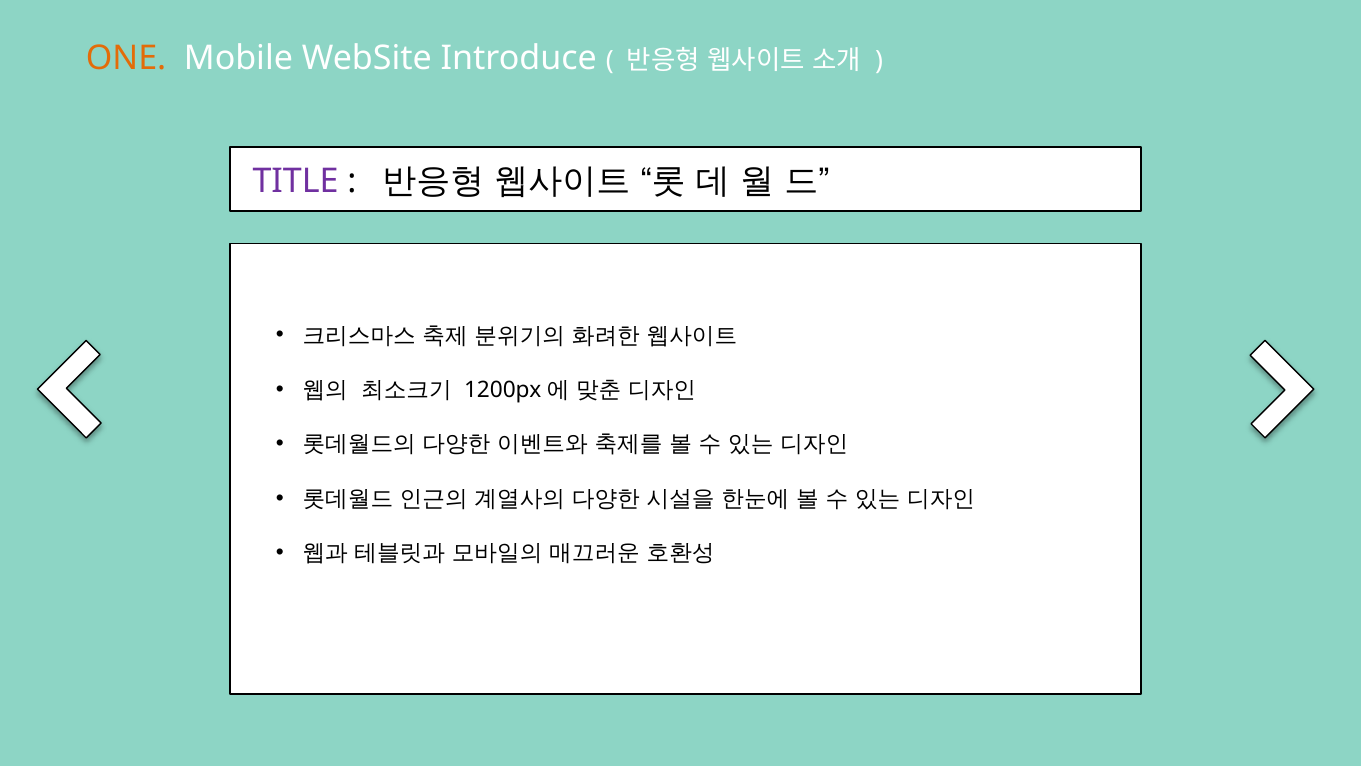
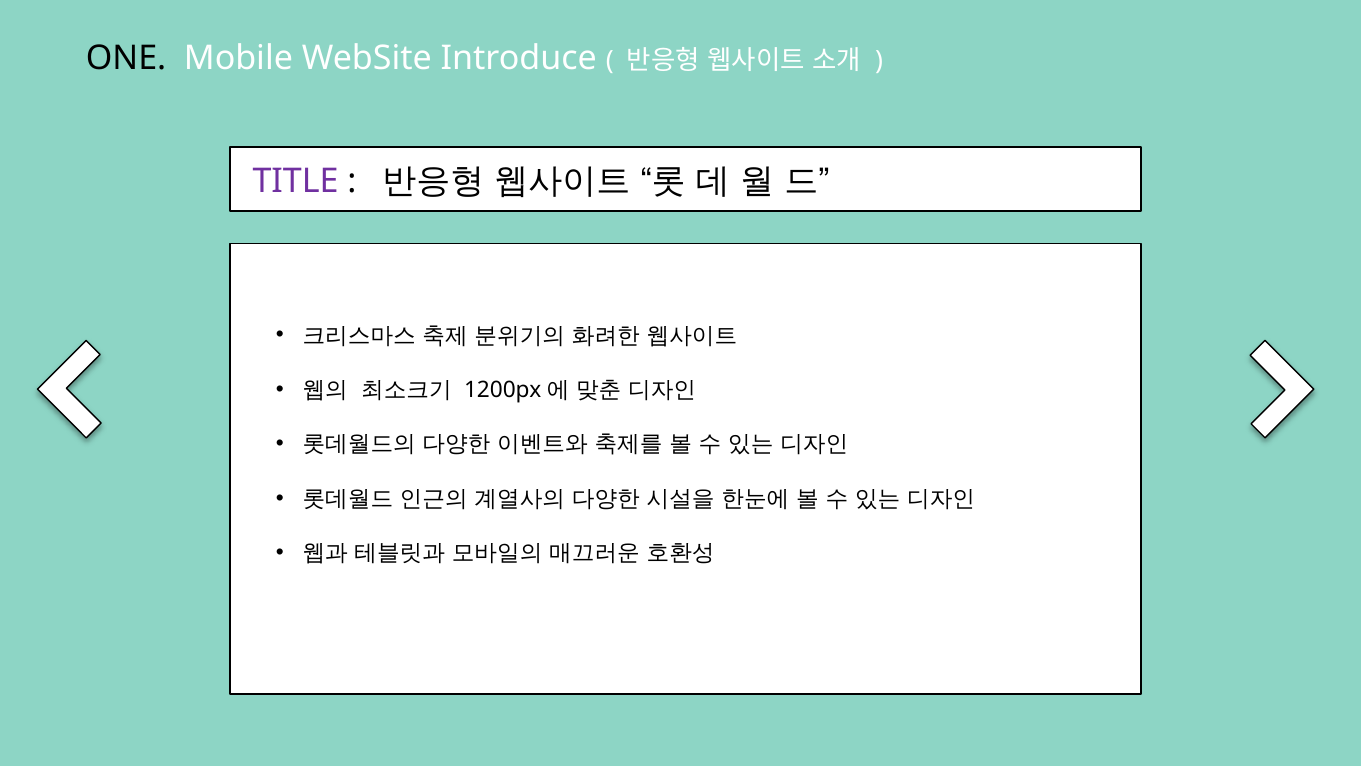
ONE colour: orange -> black (126, 59)
